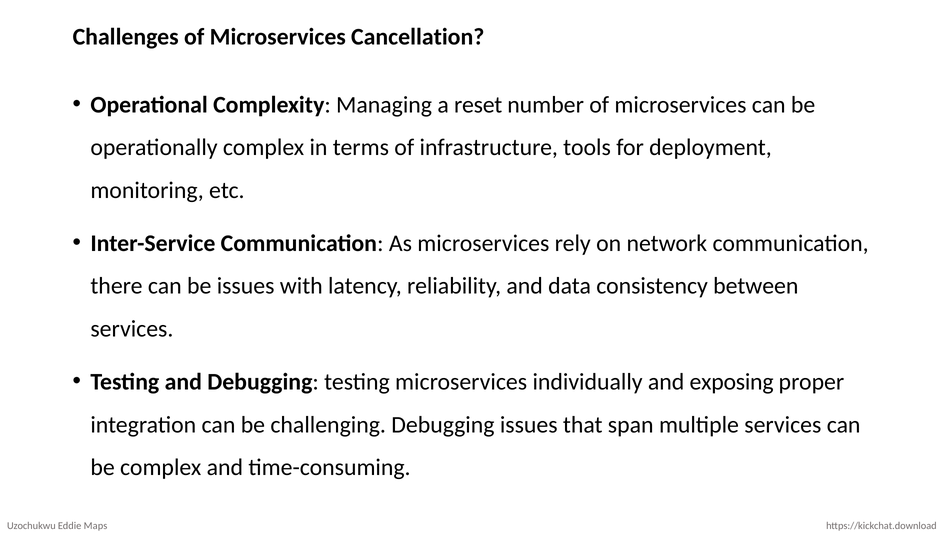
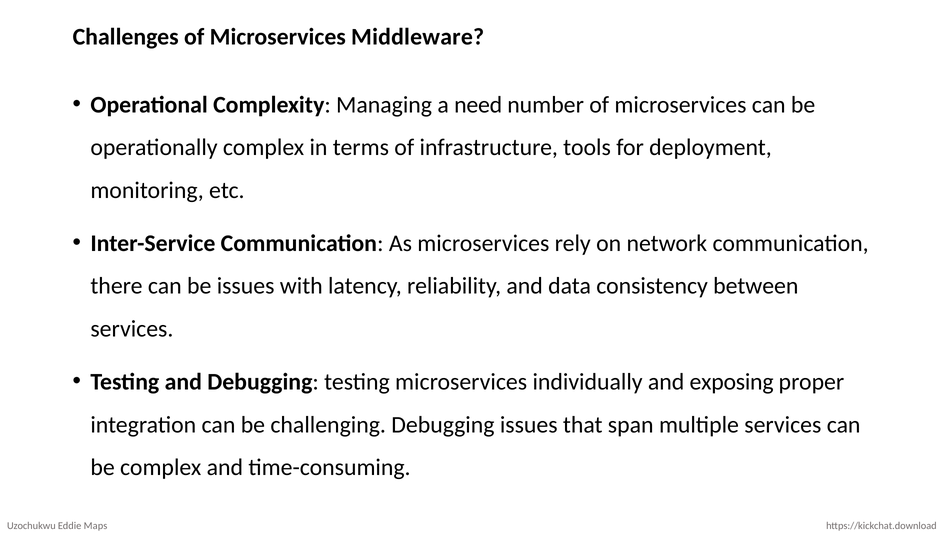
Cancellation: Cancellation -> Middleware (418, 37)
reset: reset -> need (478, 105)
